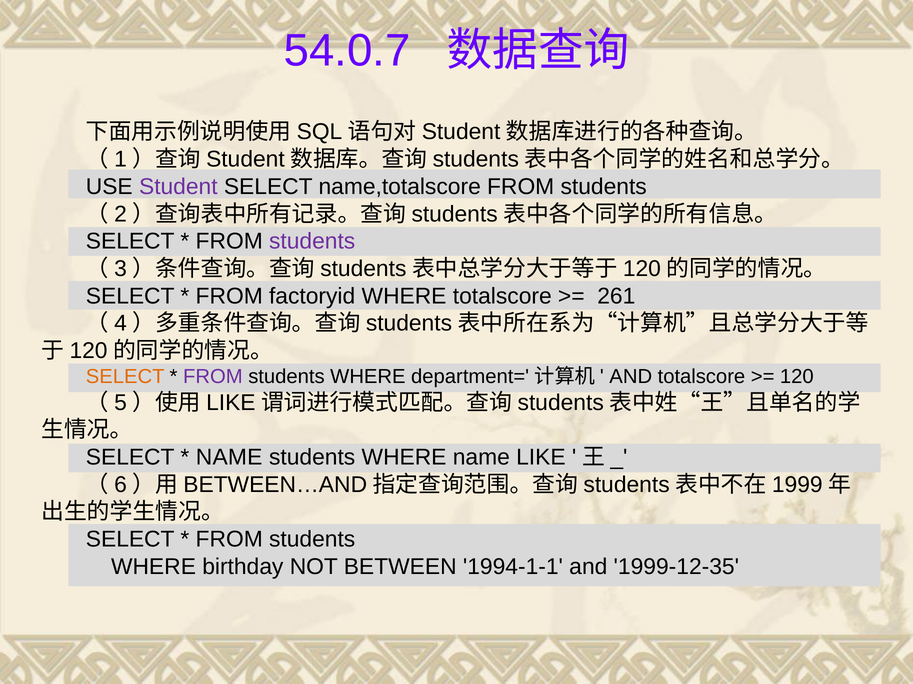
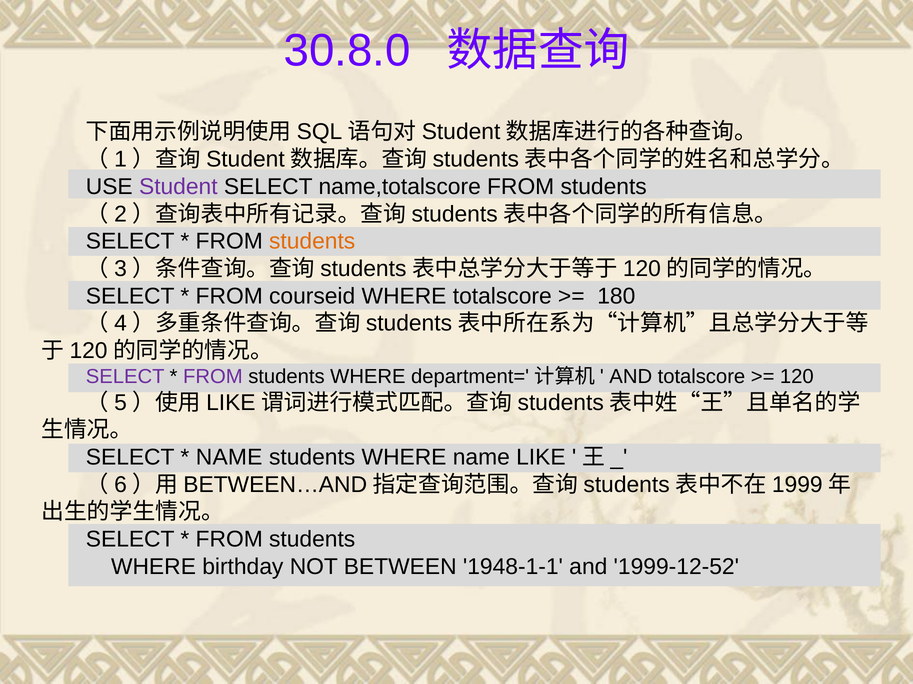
54.0.7: 54.0.7 -> 30.8.0 (347, 51)
students colour: purple -> orange (312, 242)
factoryid: factoryid -> courseid (312, 296)
261: 261 -> 180 (616, 296)
SELECT colour: orange -> purple (125, 377)
1994-1-1: 1994-1-1 -> 1948-1-1 (513, 567)
1999-12-35: 1999-12-35 -> 1999-12-52 (676, 567)
